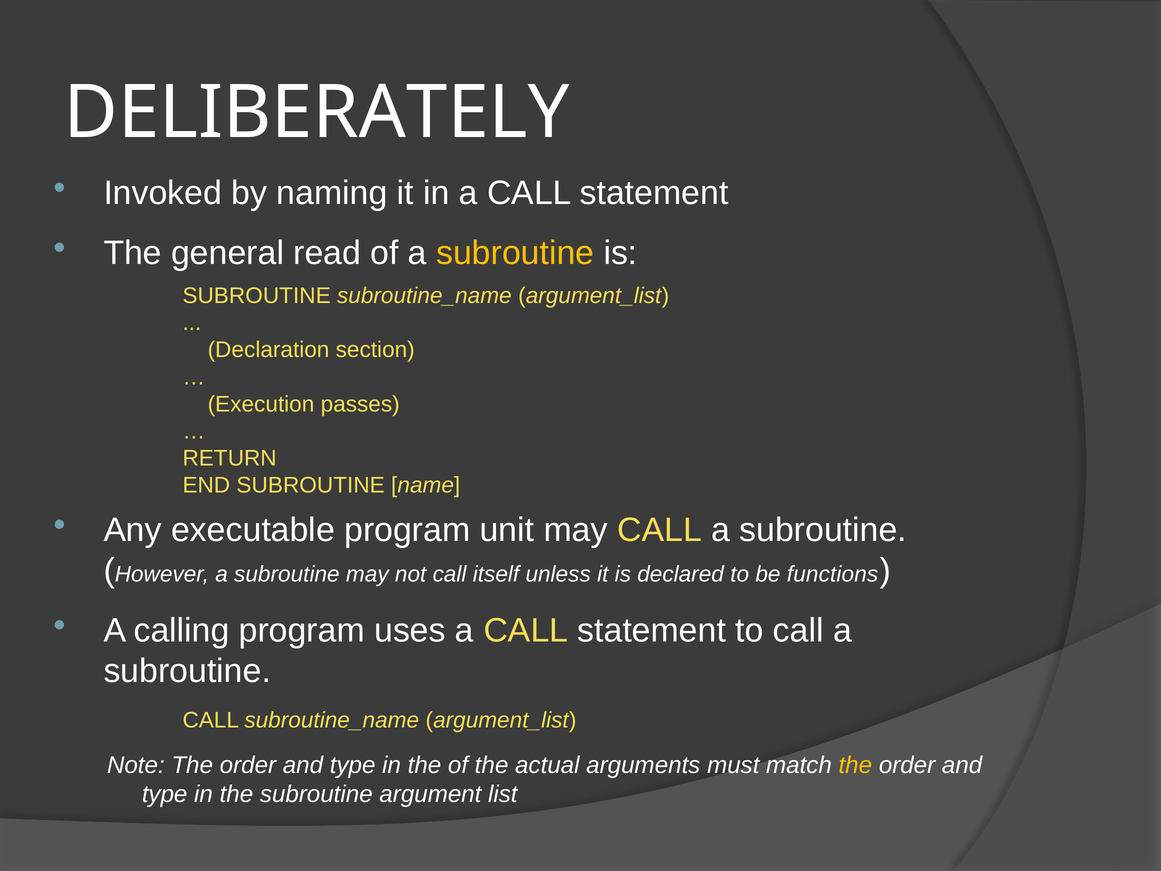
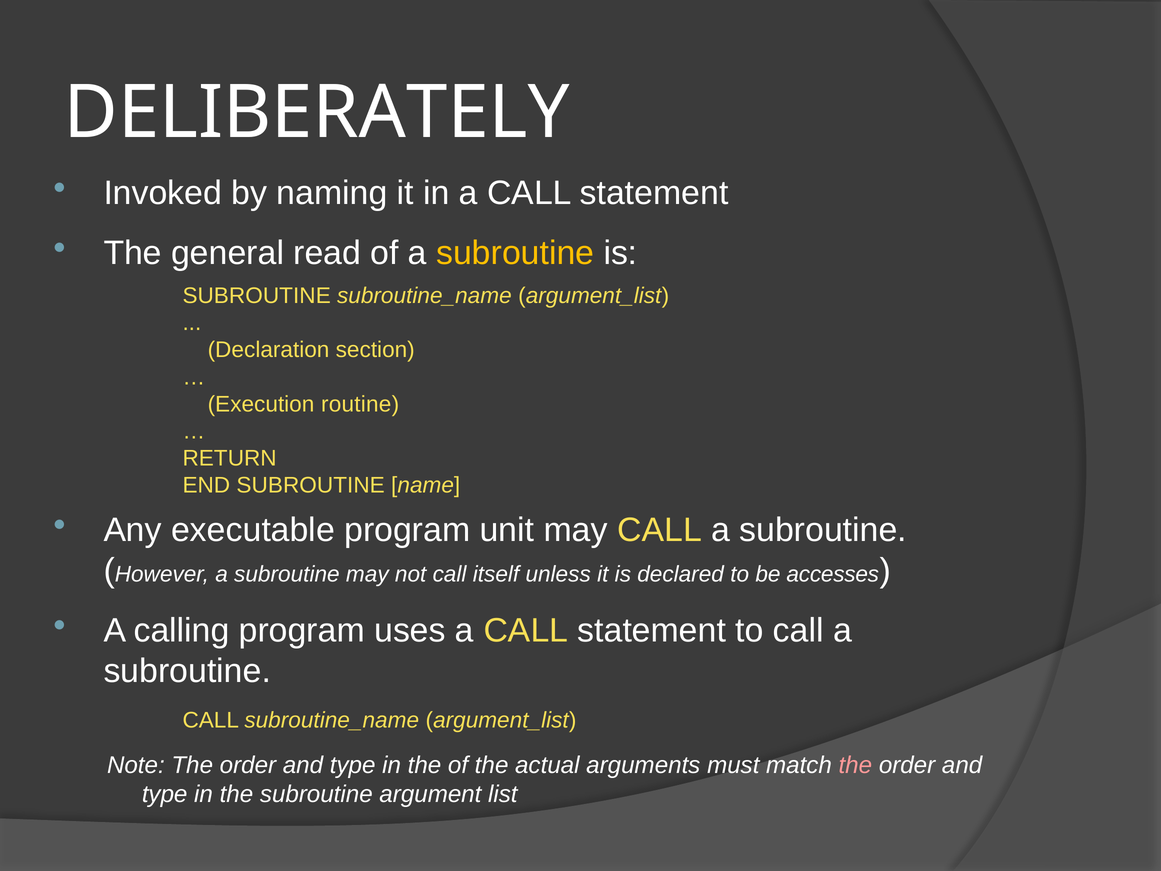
passes: passes -> routine (360, 404)
functions: functions -> accesses (833, 574)
the colour: yellow -> pink (855, 765)
